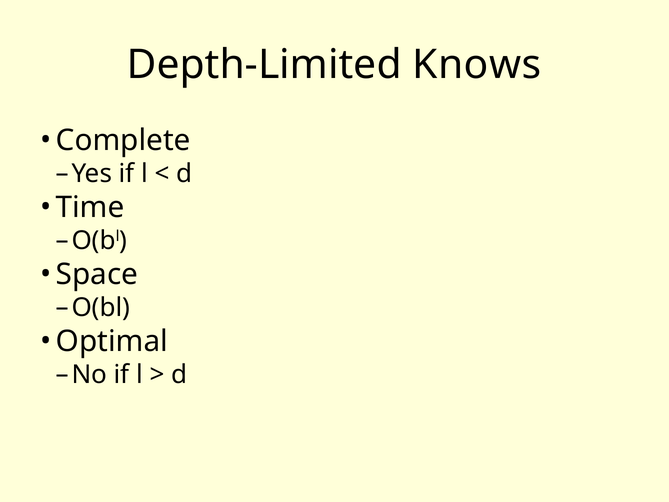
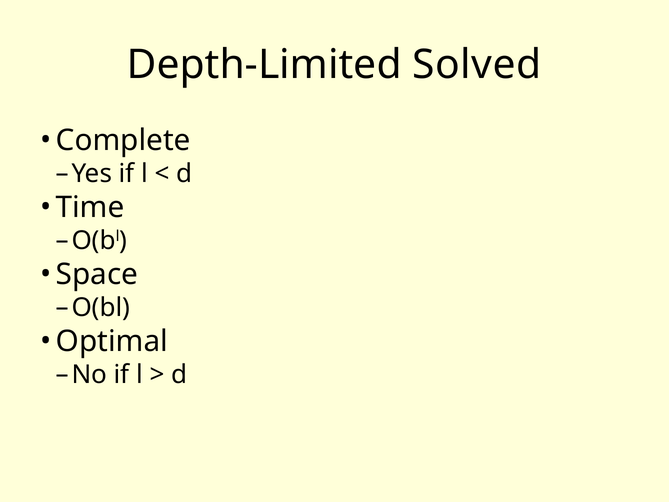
Knows: Knows -> Solved (477, 65)
